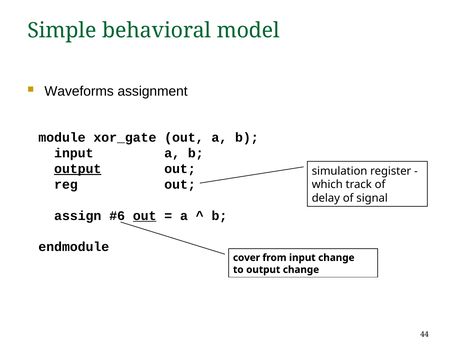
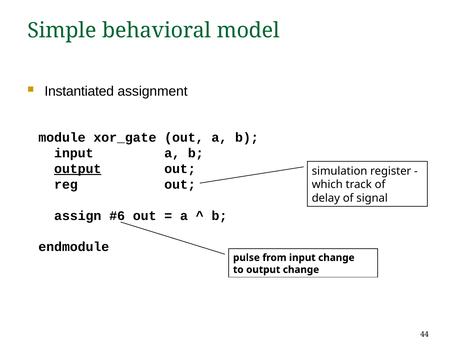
Waveforms: Waveforms -> Instantiated (79, 91)
out underline: present -> none (145, 215)
cover: cover -> pulse (246, 257)
